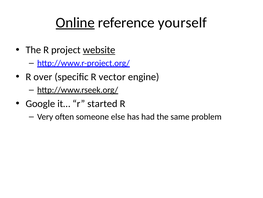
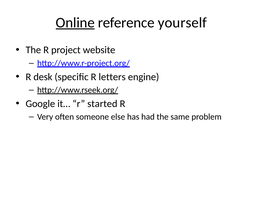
website underline: present -> none (99, 50)
over: over -> desk (43, 77)
vector: vector -> letters (112, 77)
